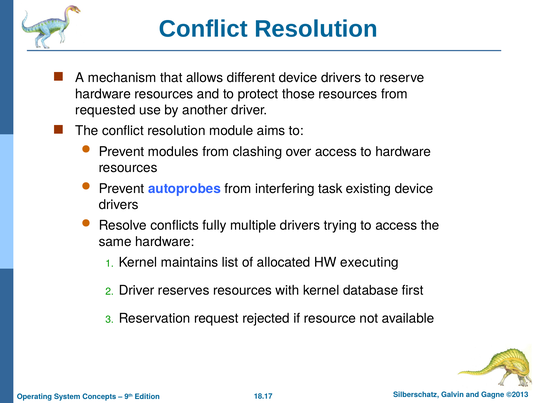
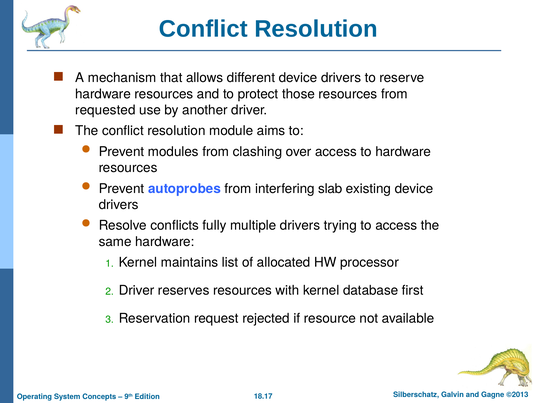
task: task -> slab (330, 189)
executing: executing -> processor (370, 262)
